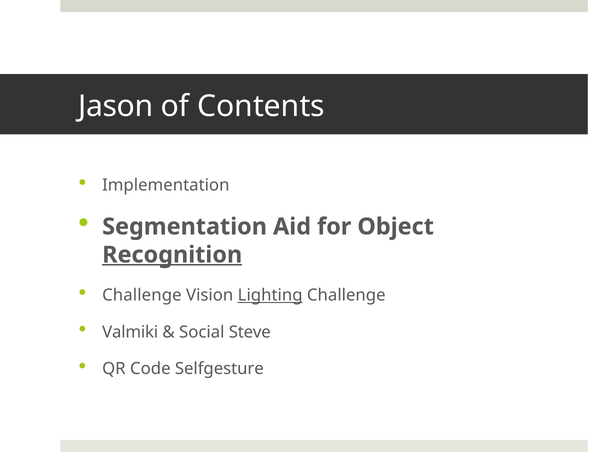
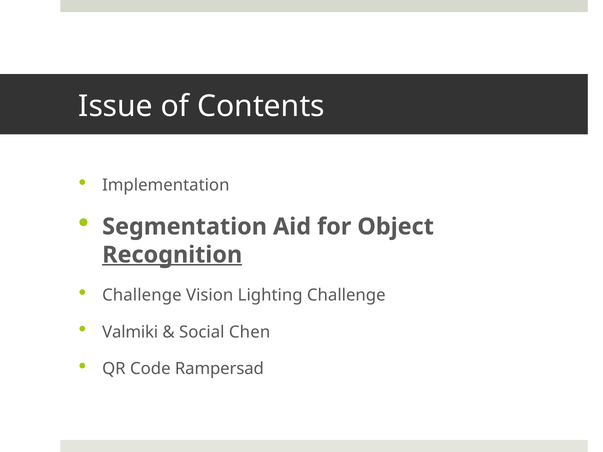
Jason: Jason -> Issue (116, 106)
Lighting underline: present -> none (270, 295)
Steve: Steve -> Chen (250, 332)
Selfgesture: Selfgesture -> Rampersad (219, 369)
